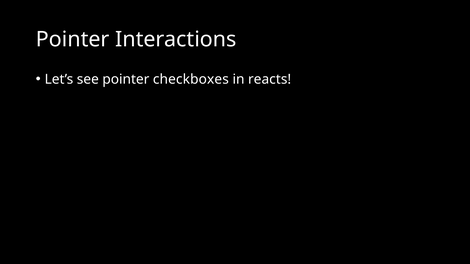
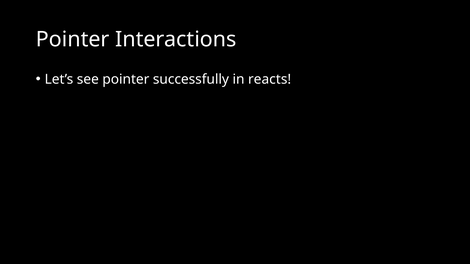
checkboxes: checkboxes -> successfully (191, 79)
